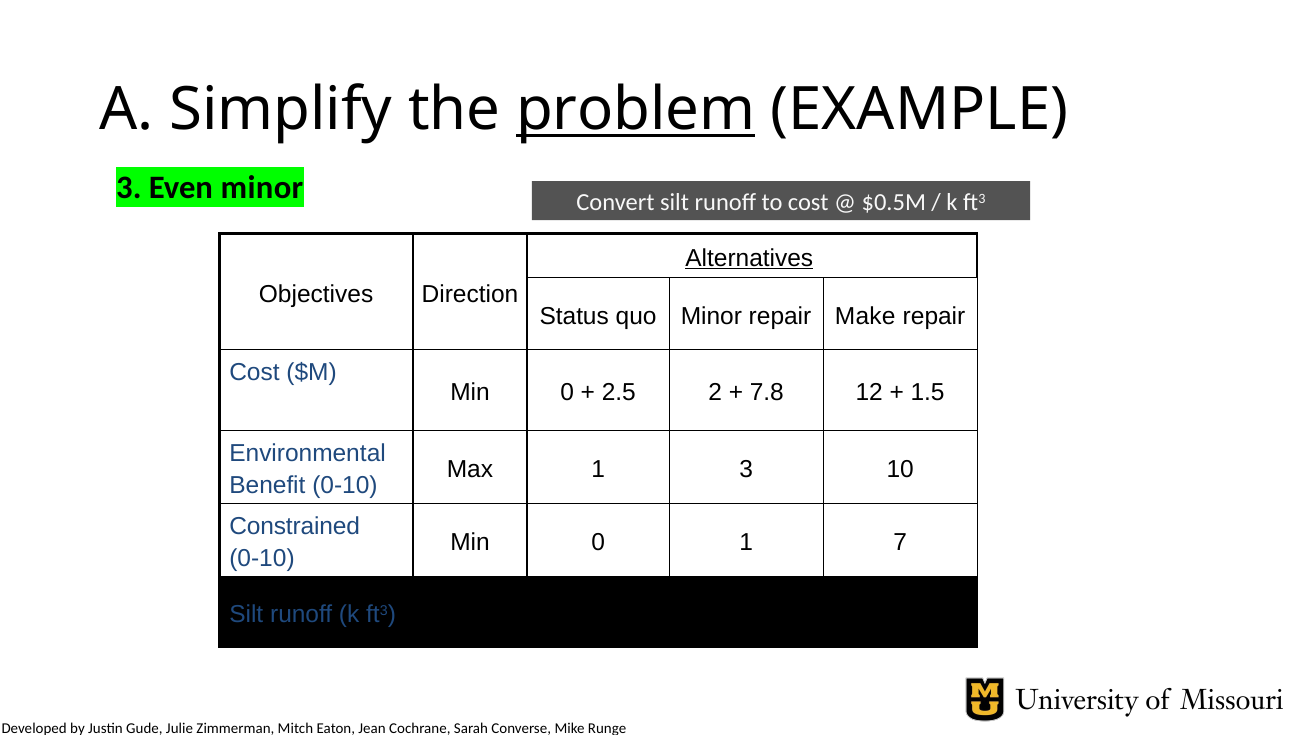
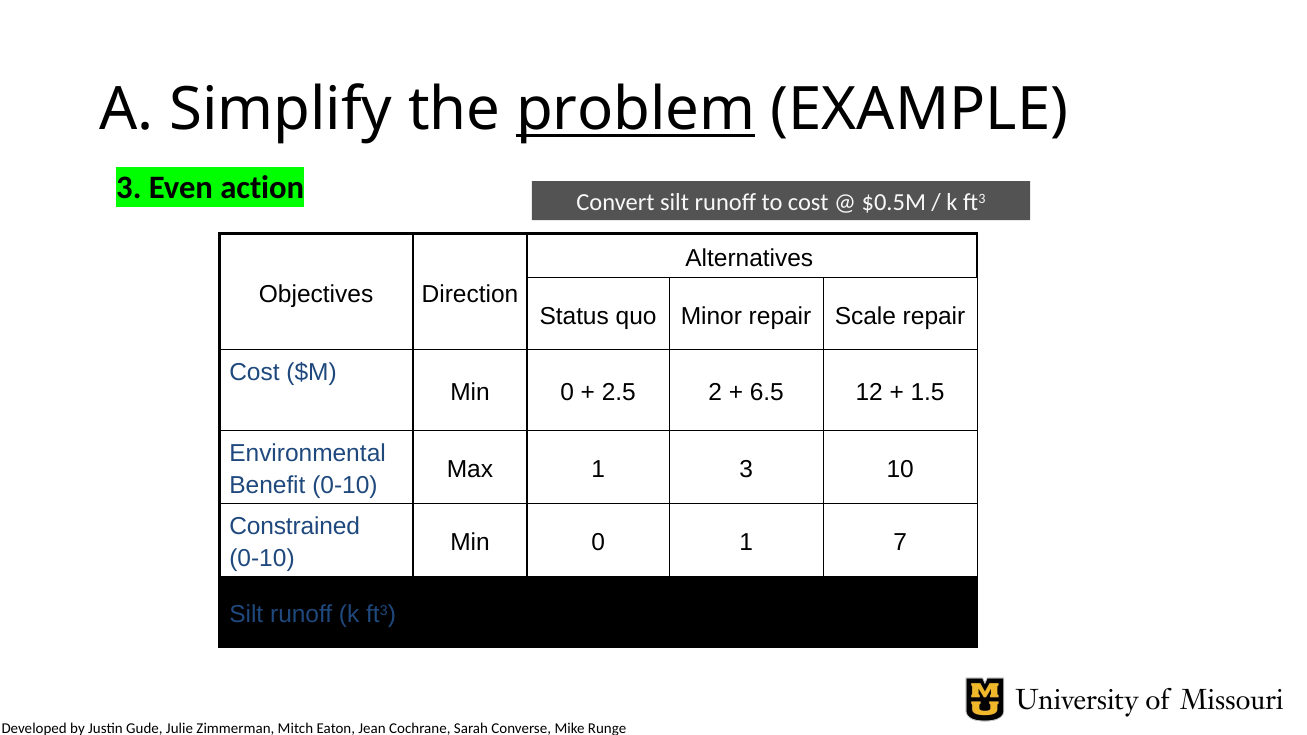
Even minor: minor -> action (262, 187)
Alternatives underline: present -> none (749, 258)
Make: Make -> Scale (865, 316)
7.8: 7.8 -> 6.5 (767, 392)
